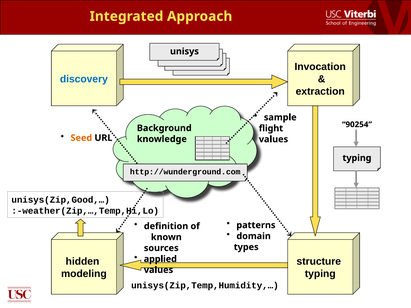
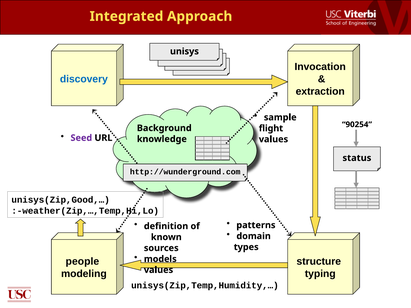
Seed colour: orange -> purple (81, 138)
typing: typing -> status (357, 158)
applied: applied -> models (160, 259)
hidden: hidden -> people (82, 262)
